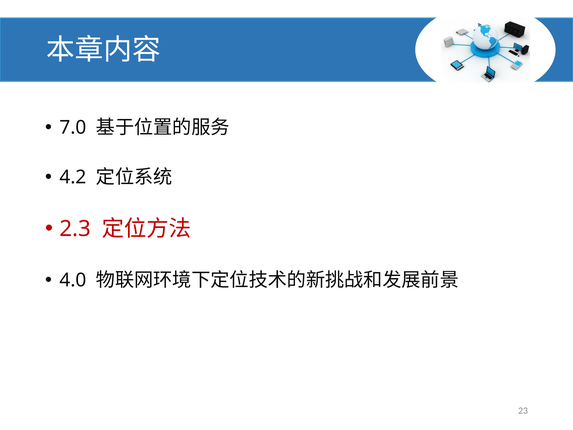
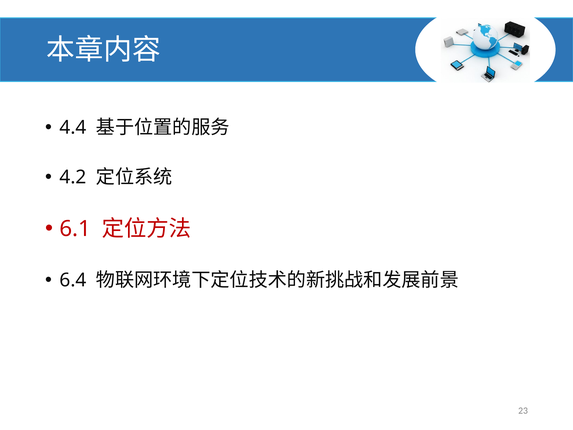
7.0: 7.0 -> 4.4 (73, 127)
2.3: 2.3 -> 6.1 (75, 229)
4.0: 4.0 -> 6.4 (73, 280)
